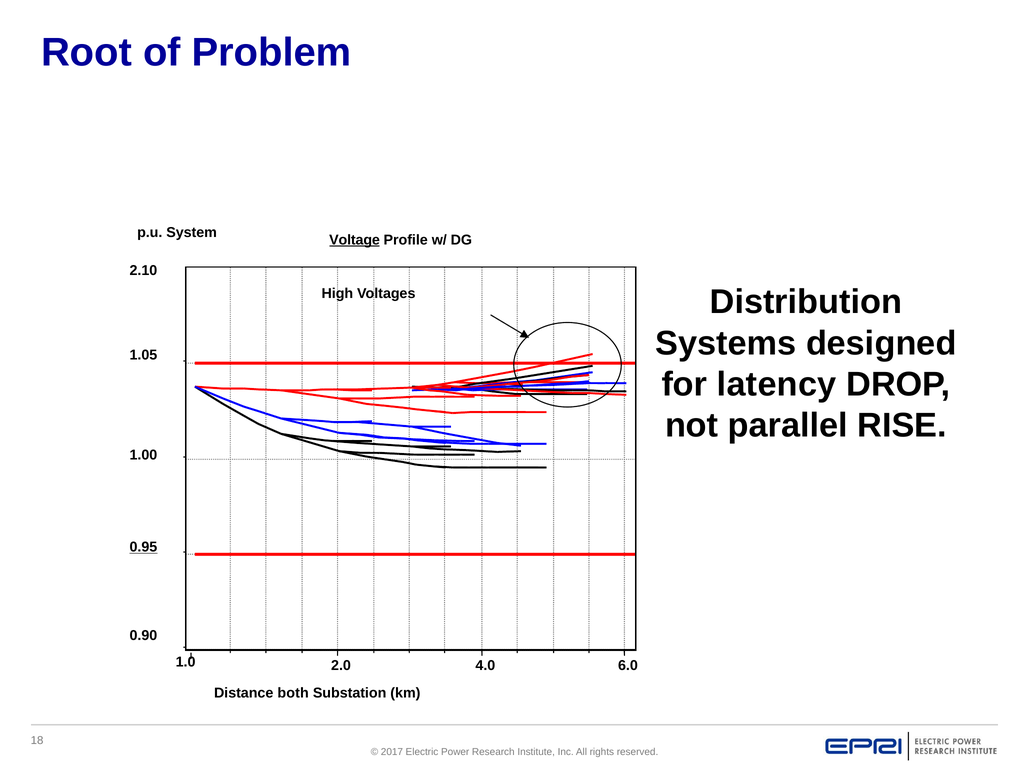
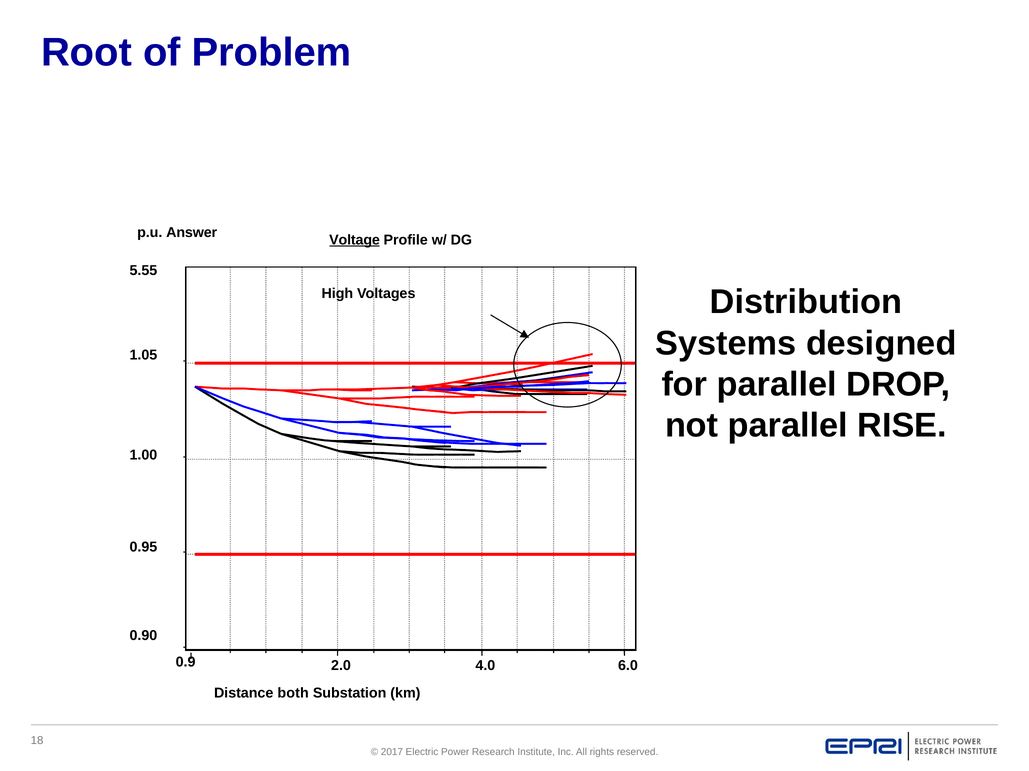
System: System -> Answer (192, 233)
2.10: 2.10 -> 5.55 (143, 271)
for latency: latency -> parallel (777, 385)
0.95 underline: present -> none (143, 548)
1.0: 1.0 -> 0.9 (186, 663)
